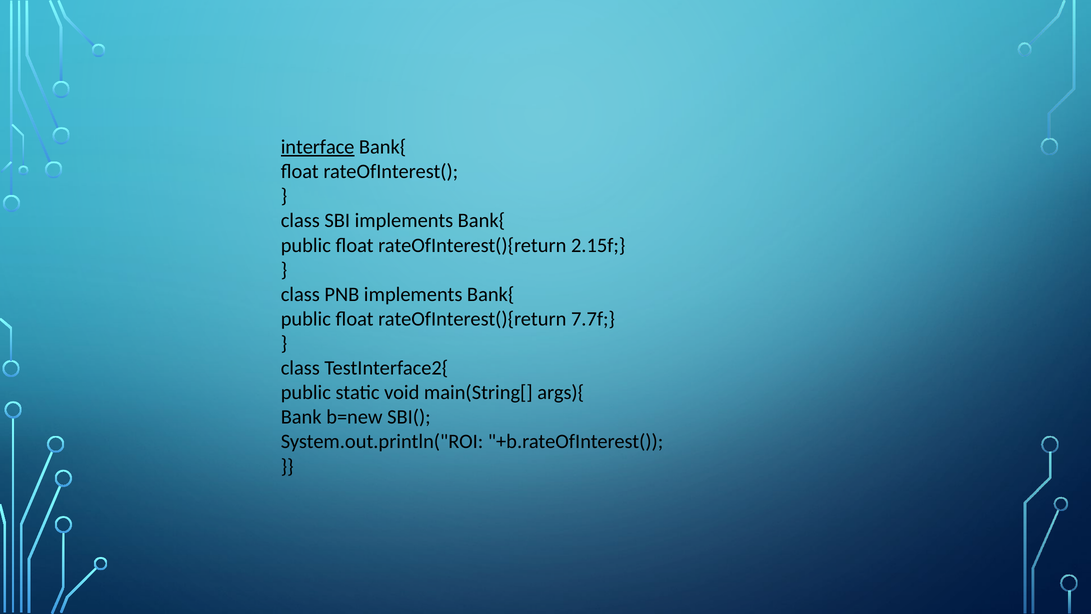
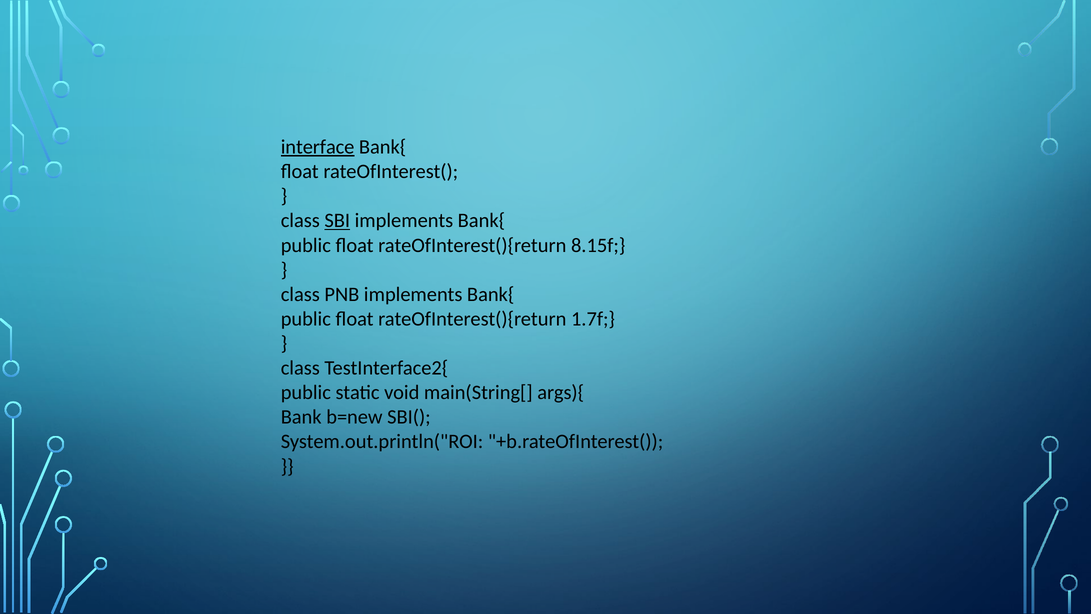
SBI underline: none -> present (337, 221)
2.15f: 2.15f -> 8.15f (598, 245)
7.7f: 7.7f -> 1.7f (593, 319)
